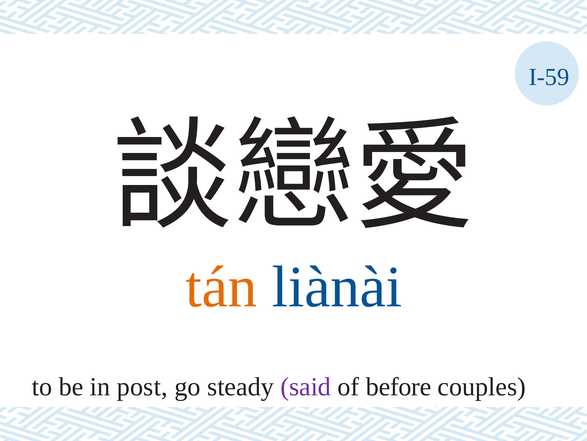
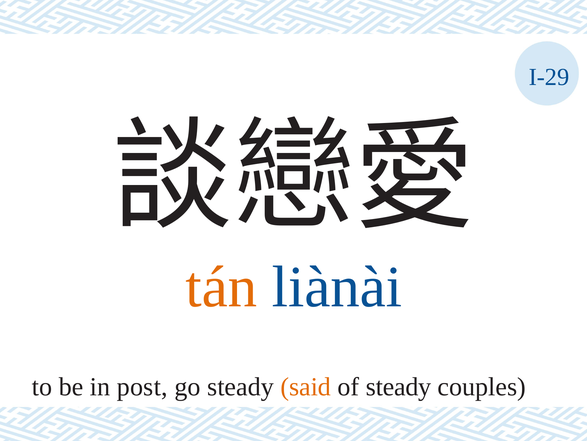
I-59: I-59 -> I-29 (549, 77)
said colour: purple -> orange (306, 386)
of before: before -> steady (399, 386)
